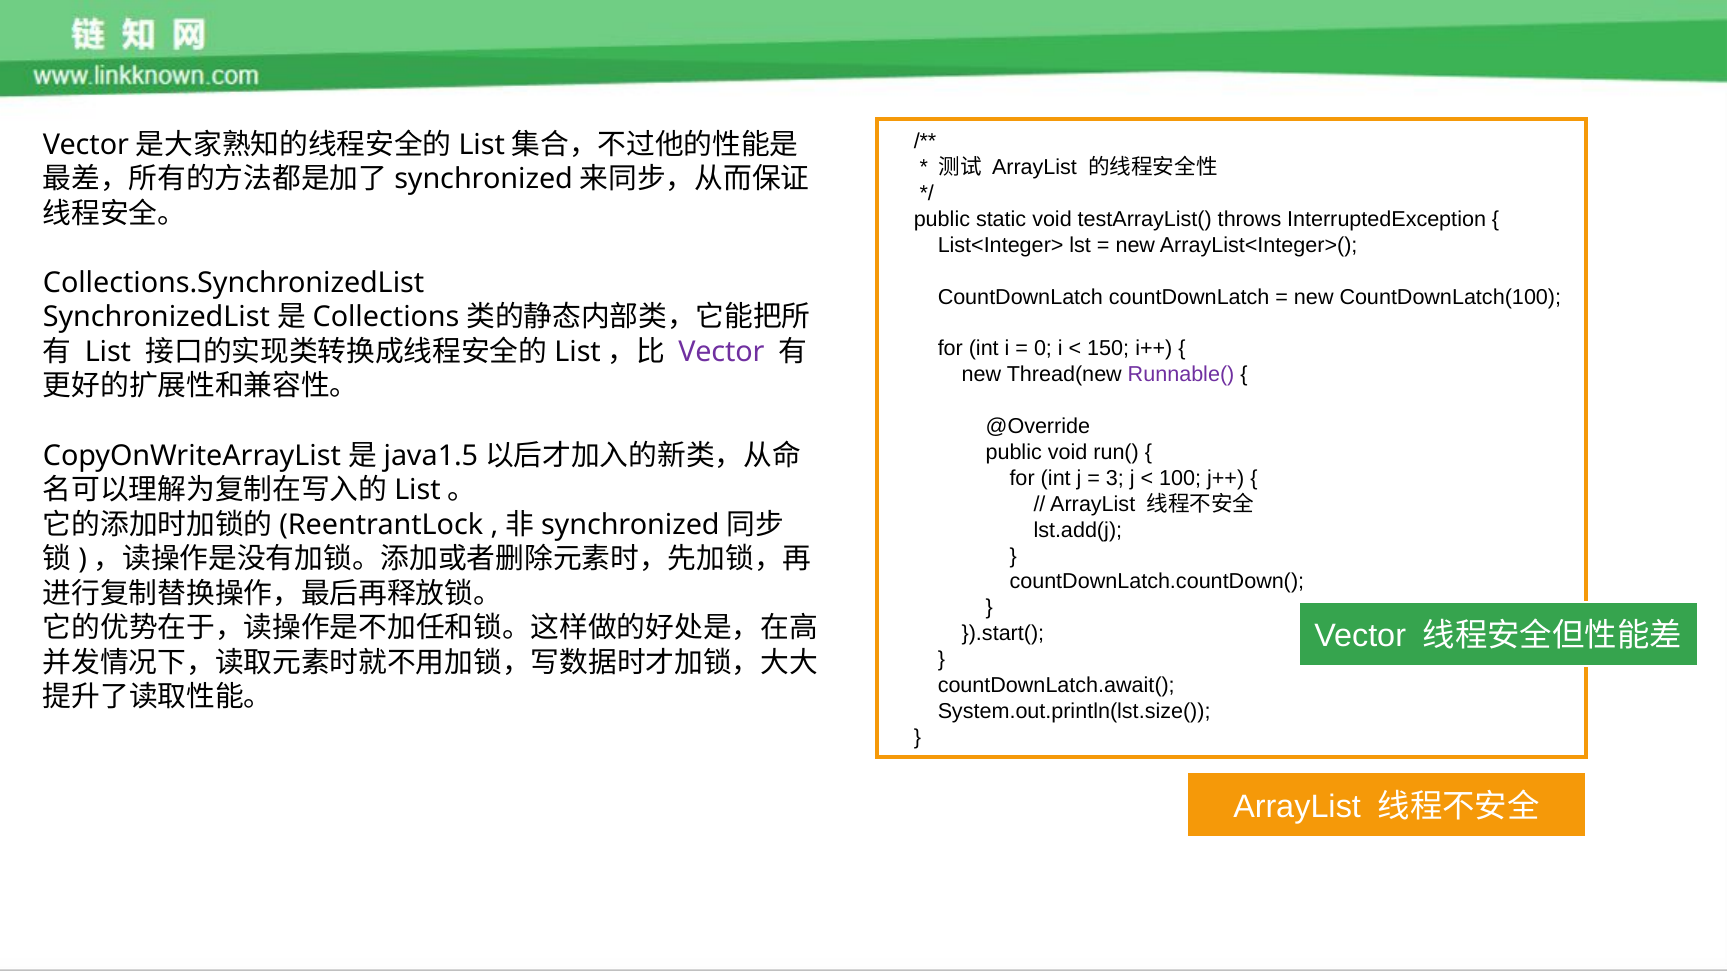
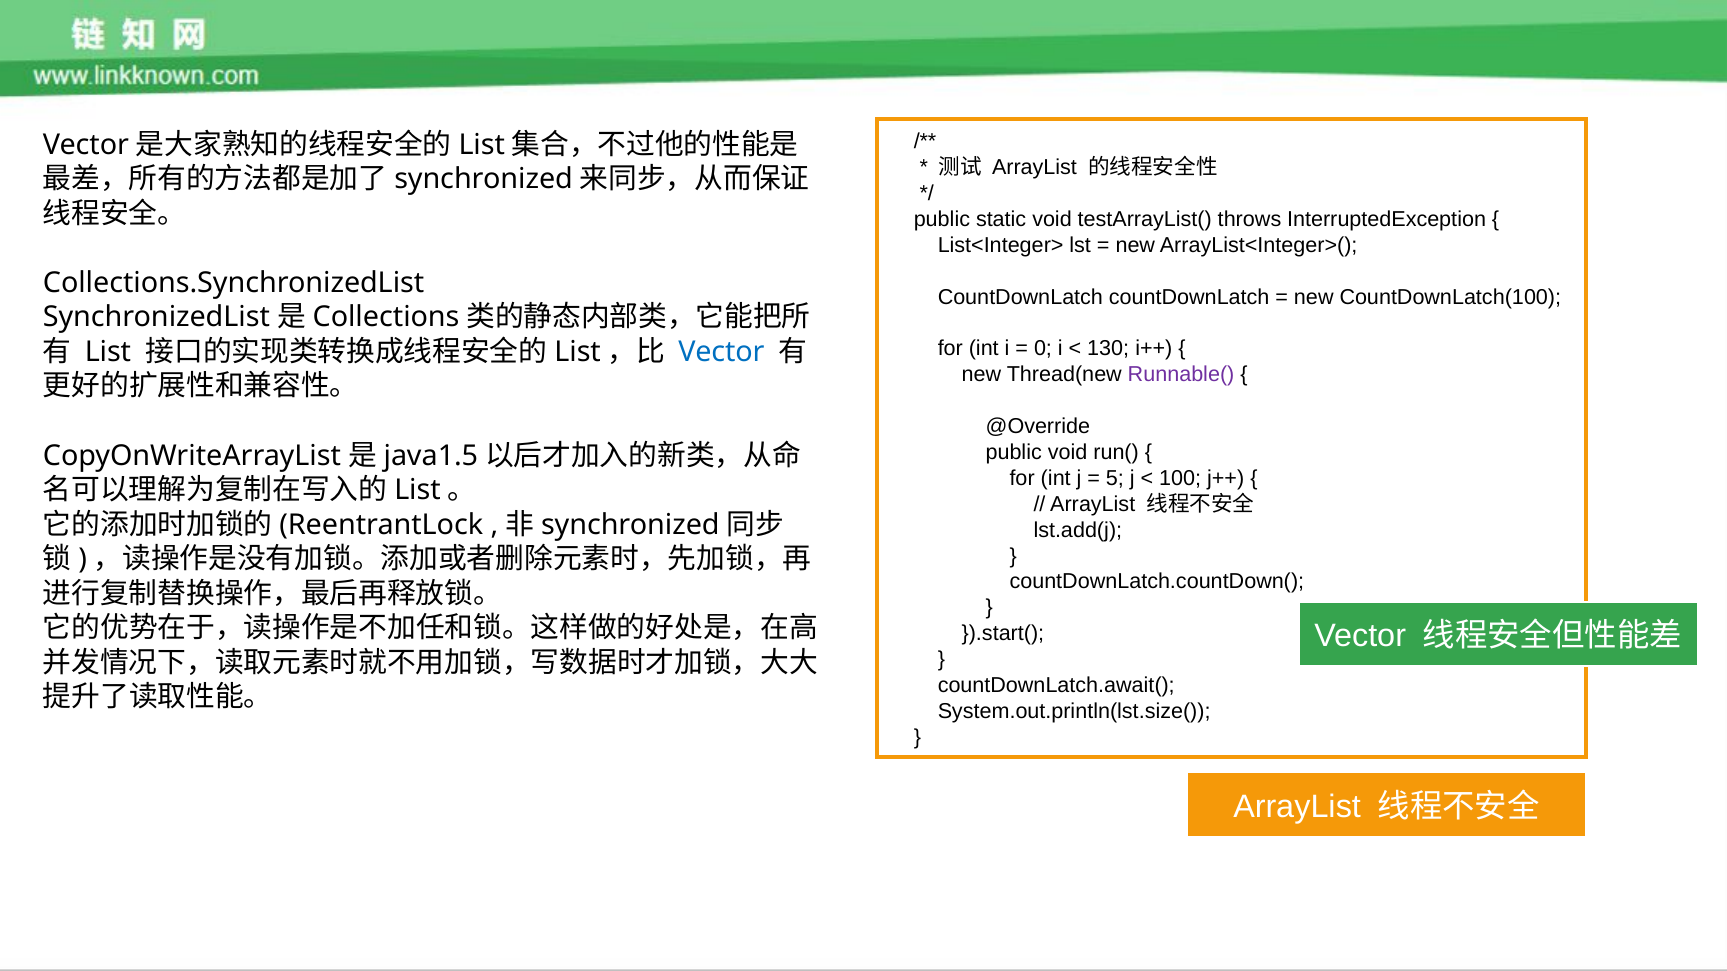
150: 150 -> 130 (1108, 349)
Vector colour: purple -> blue (721, 352)
3: 3 -> 5 (1115, 478)
